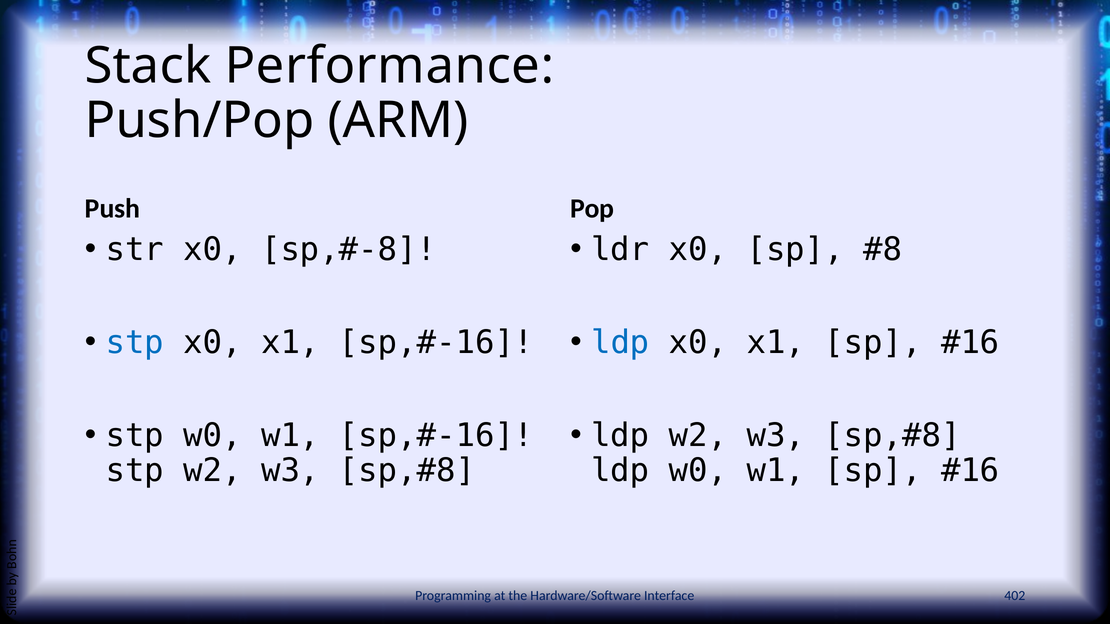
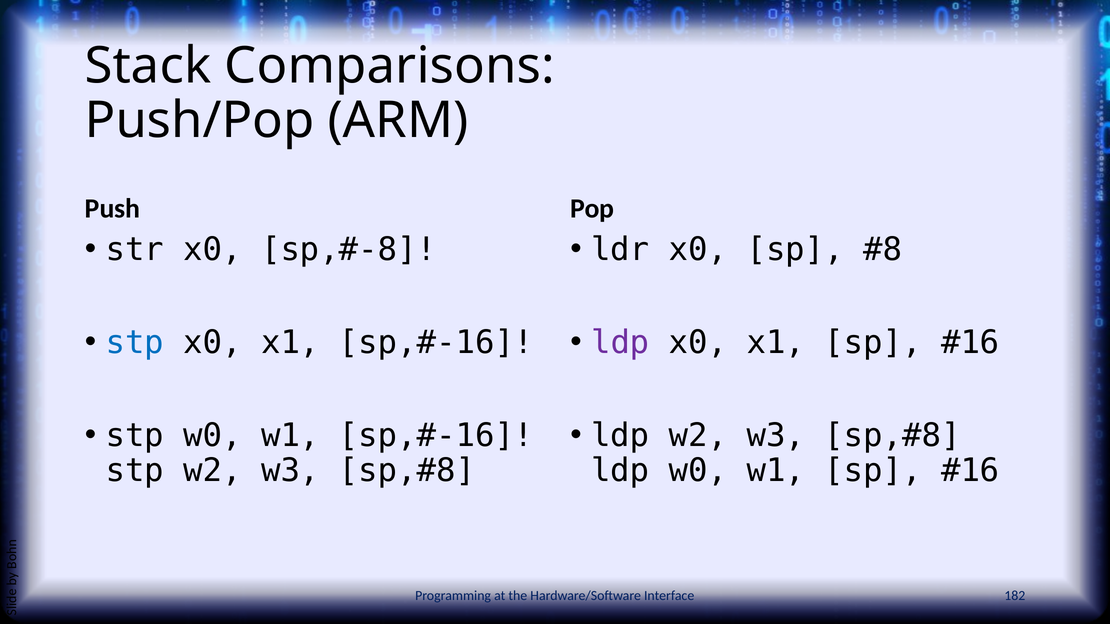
Performance: Performance -> Comparisons (390, 66)
ldp colour: blue -> purple (620, 343)
402: 402 -> 182 (1015, 596)
